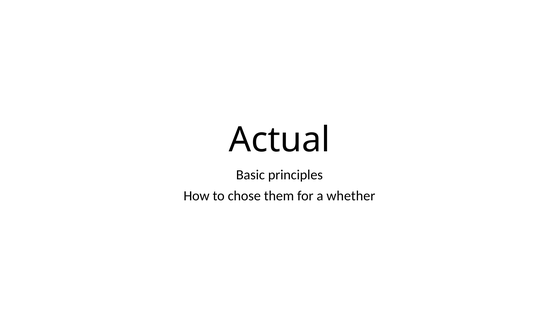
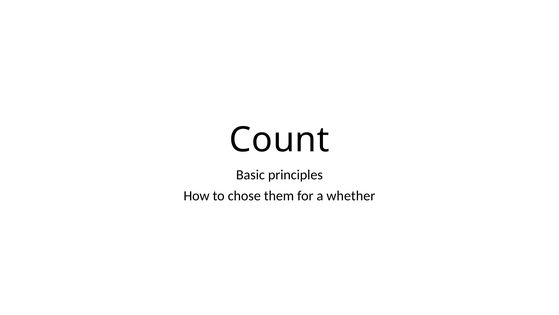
Actual: Actual -> Count (279, 140)
